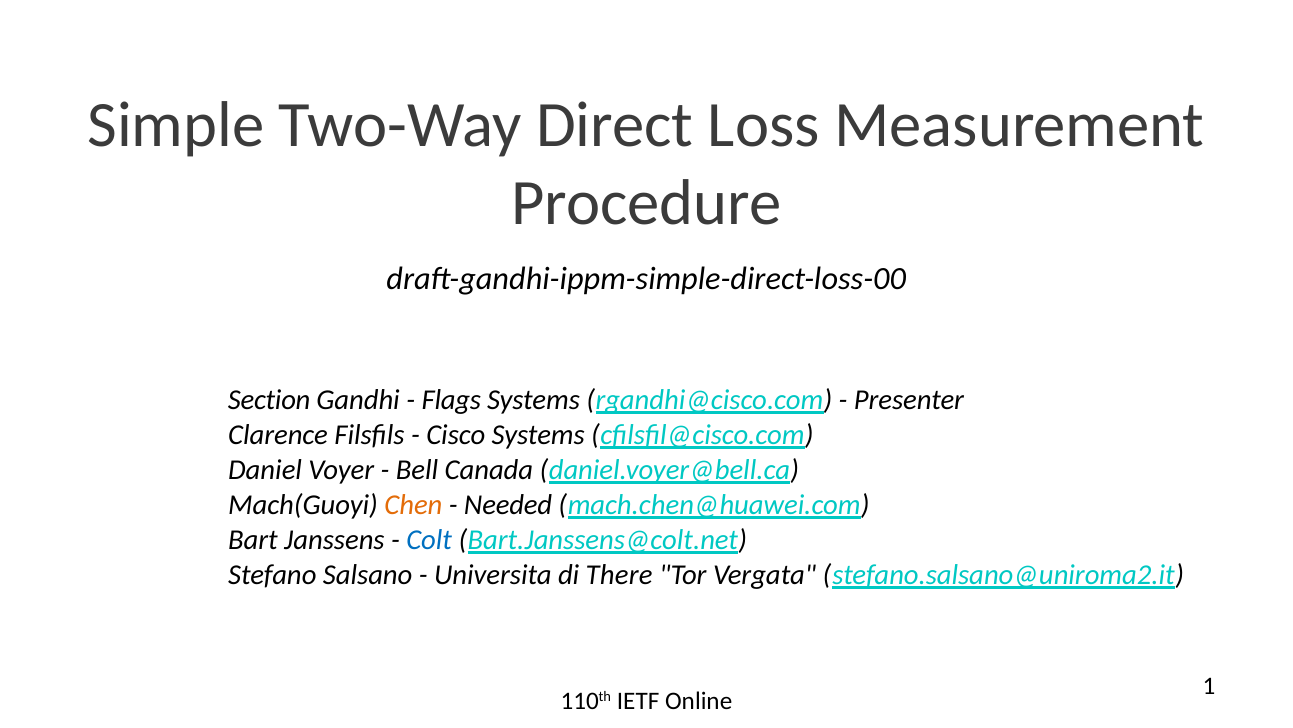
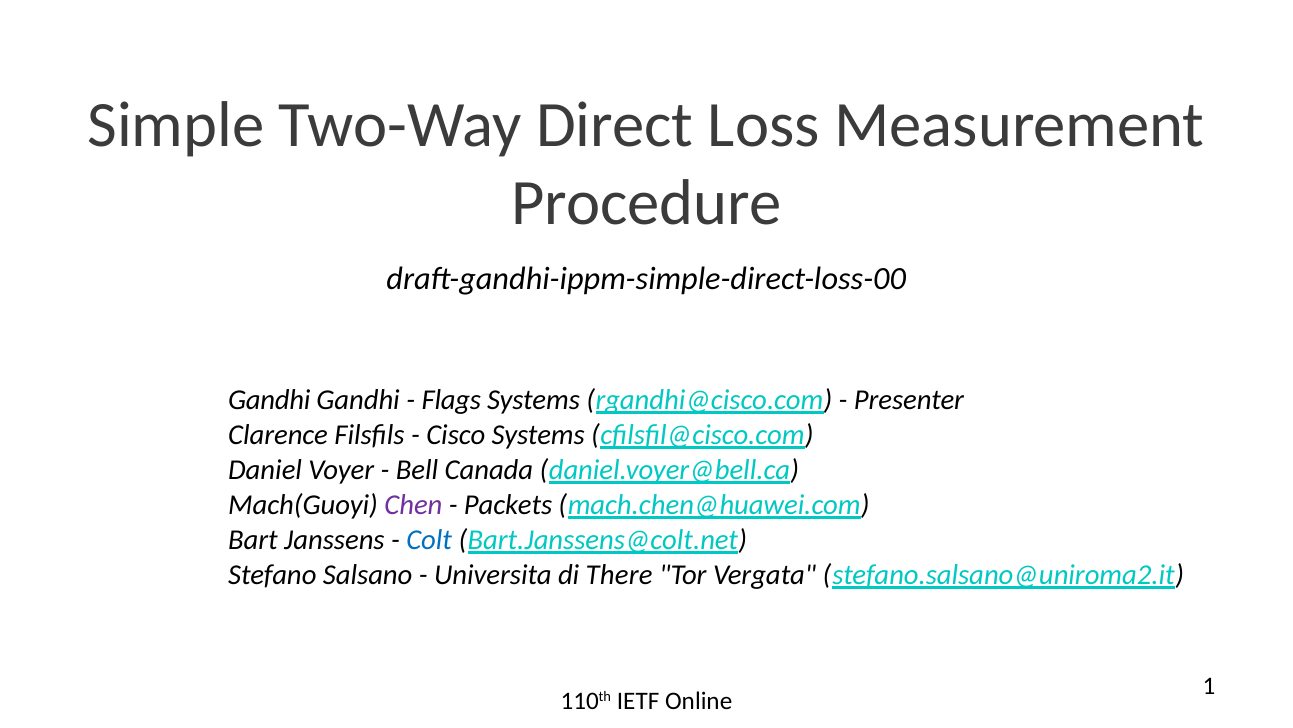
Section: Section -> Gandhi (269, 399)
Chen colour: orange -> purple (413, 505)
Needed: Needed -> Packets (508, 505)
